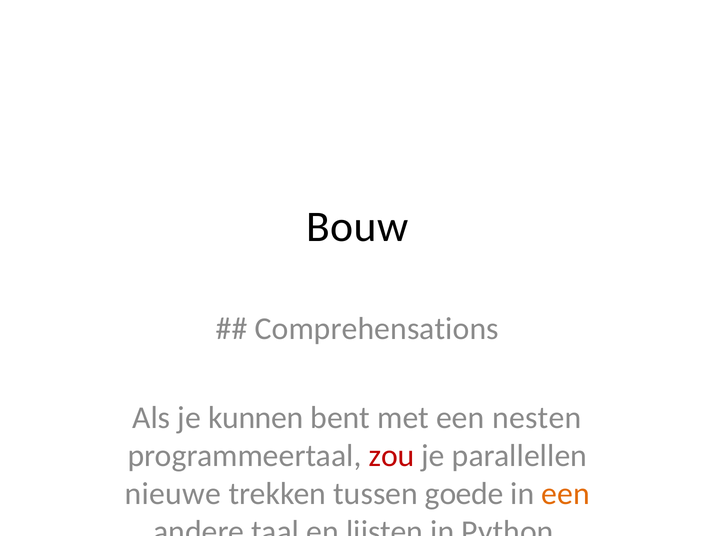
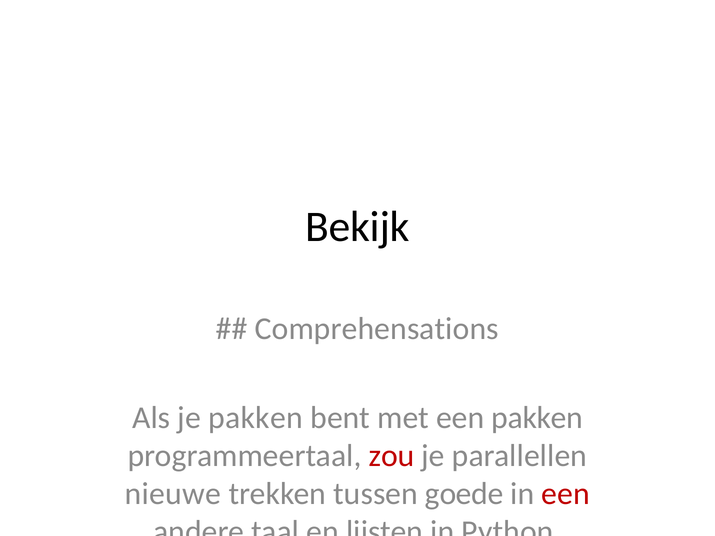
Bouw: Bouw -> Bekijk (358, 227)
je kunnen: kunnen -> pakken (255, 418)
een nesten: nesten -> pakken (537, 418)
een colour: orange -> red (566, 494)
